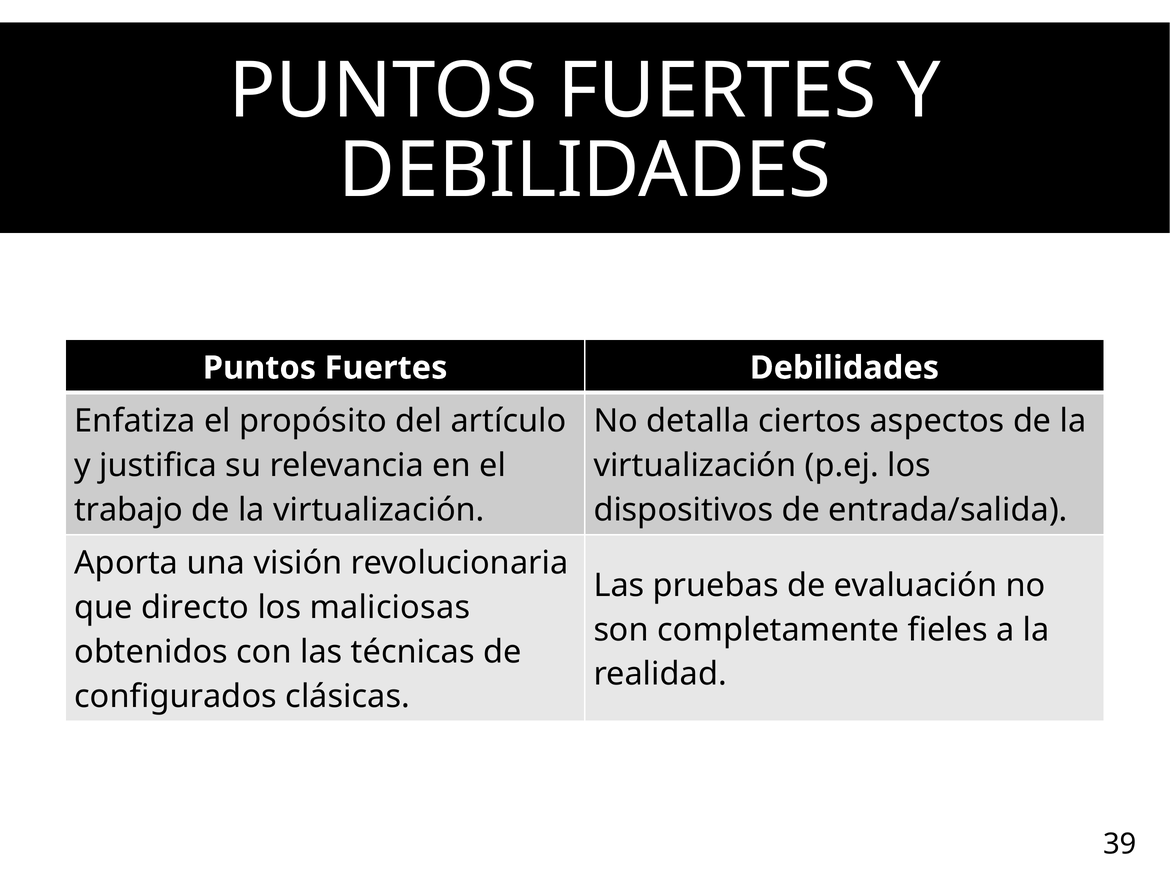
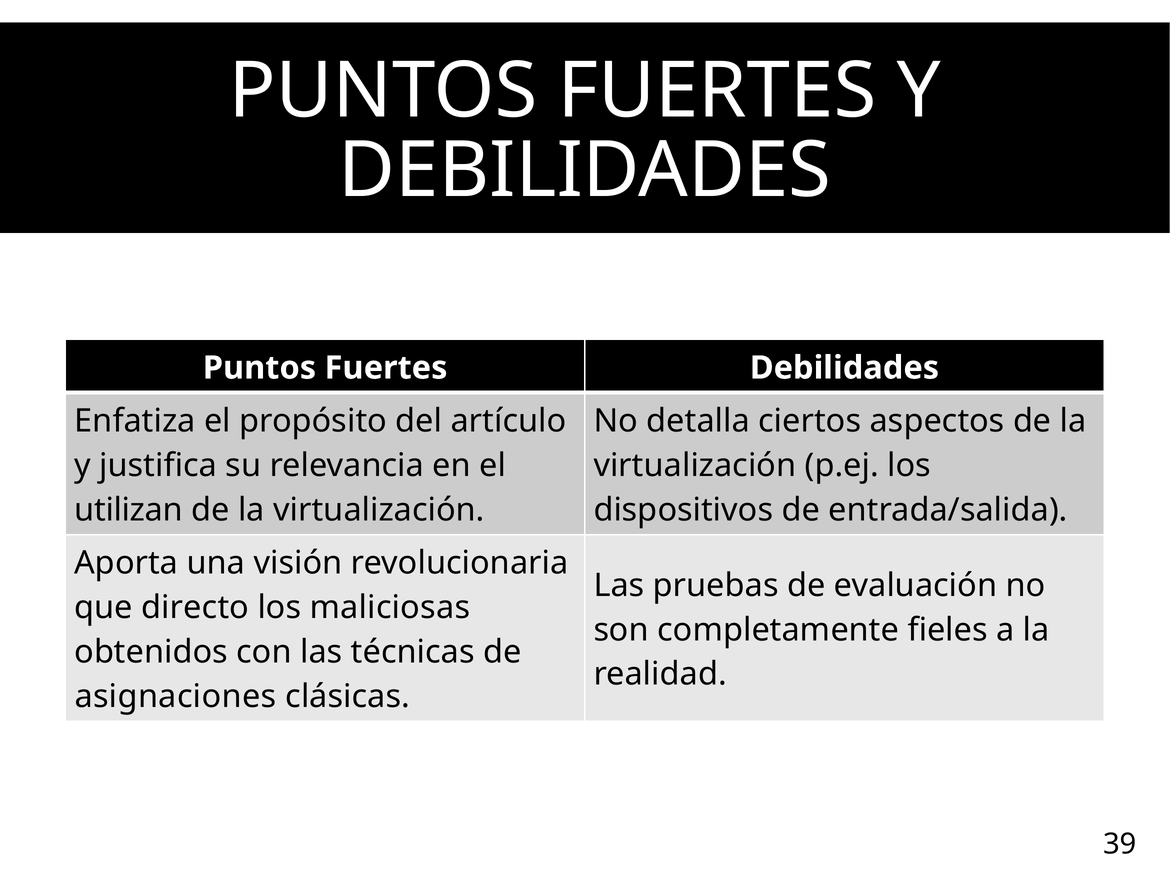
trabajo: trabajo -> utilizan (129, 510)
configurados: configurados -> asignaciones (175, 697)
